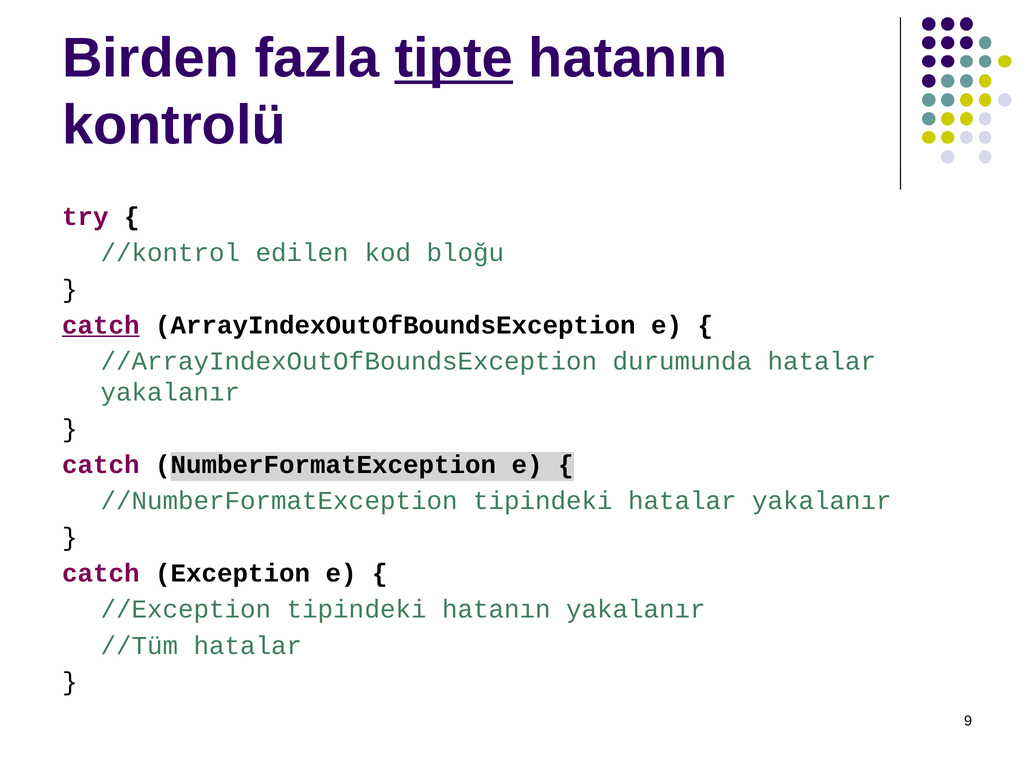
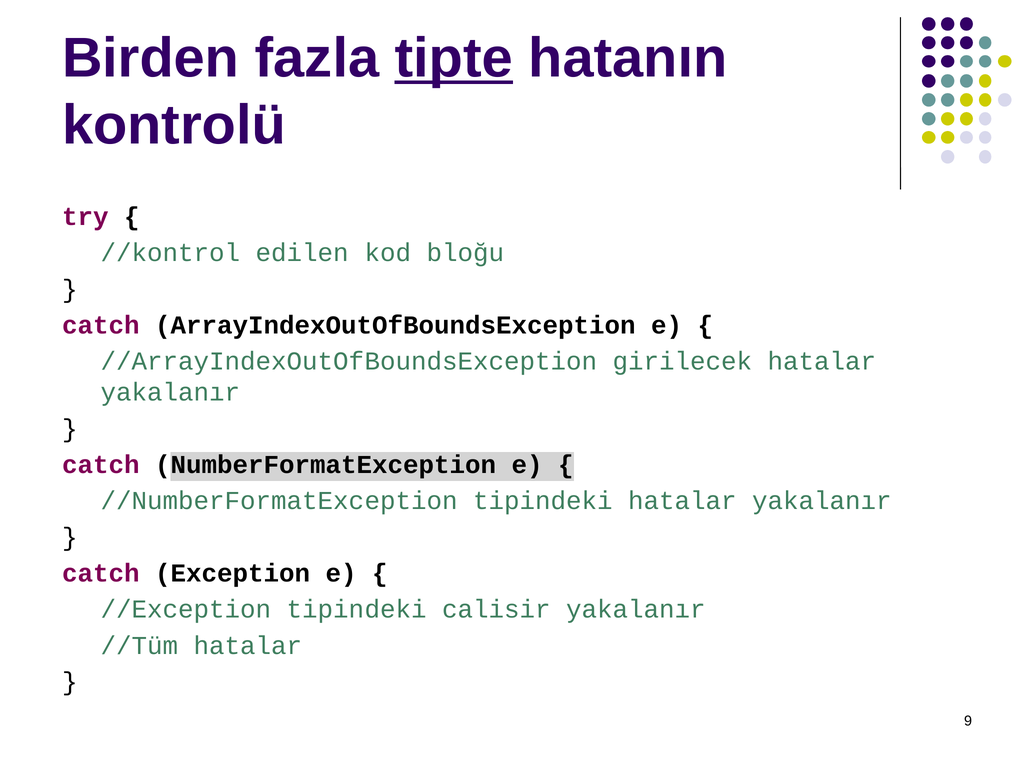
catch underline: present -> none (101, 325)
durumunda: durumunda -> girilecek (682, 362)
tipindeki hatanın: hatanın -> calisir (496, 610)
